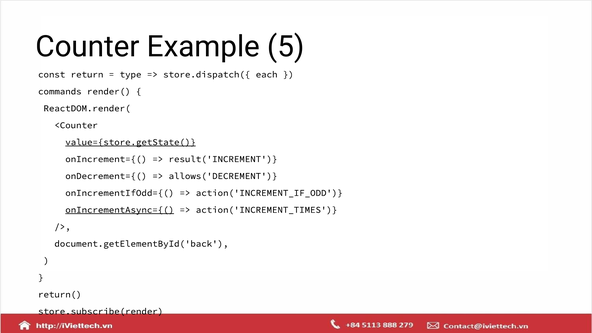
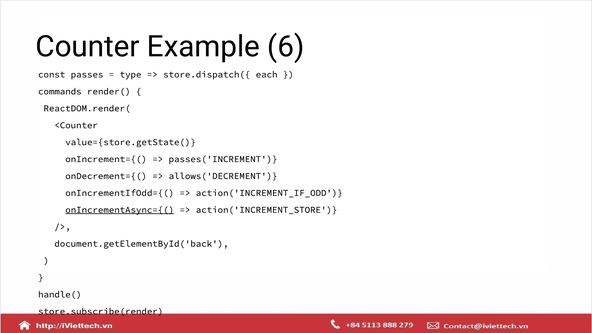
5: 5 -> 6 (286, 47)
return: return -> passes (87, 74)
value={store.getState( underline: present -> none (131, 142)
result('INCREMENT: result('INCREMENT -> passes('INCREMENT (223, 159)
action('INCREMENT_TIMES: action('INCREMENT_TIMES -> action('INCREMENT_STORE (267, 210)
return(: return( -> handle( (60, 294)
